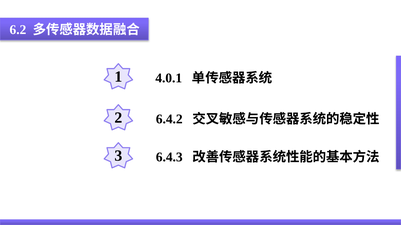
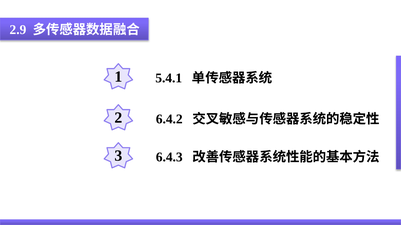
6.2: 6.2 -> 2.9 (18, 30)
4.0.1: 4.0.1 -> 5.4.1 (169, 78)
